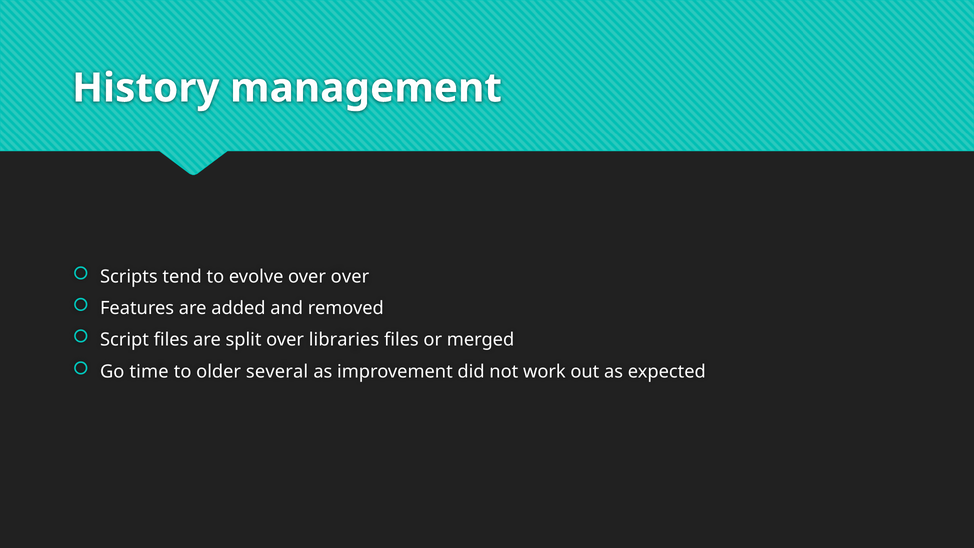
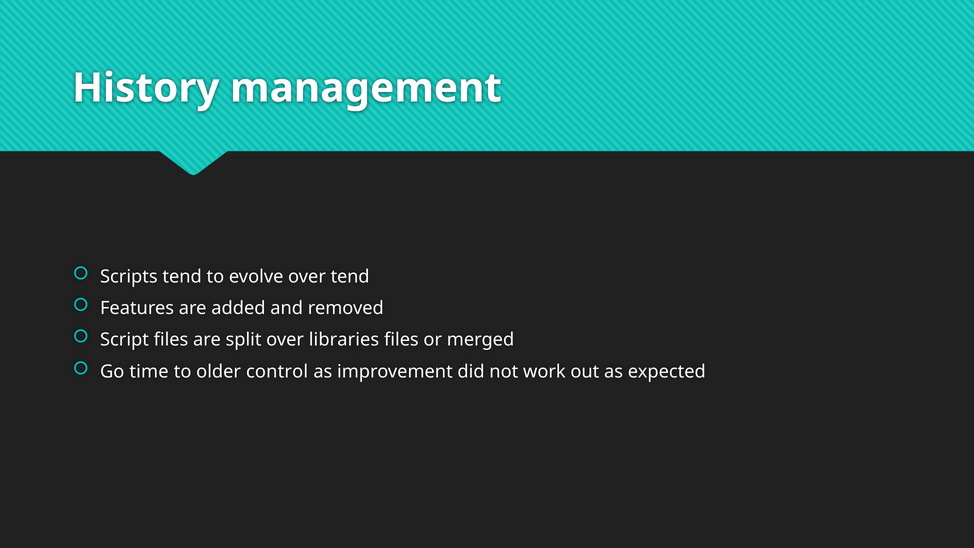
over over: over -> tend (350, 277)
several: several -> control (277, 372)
